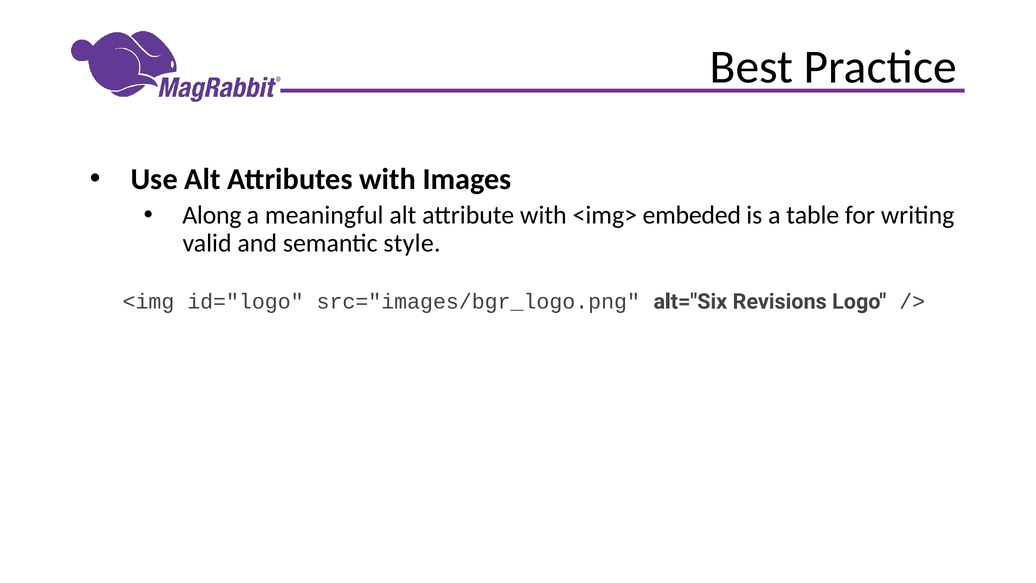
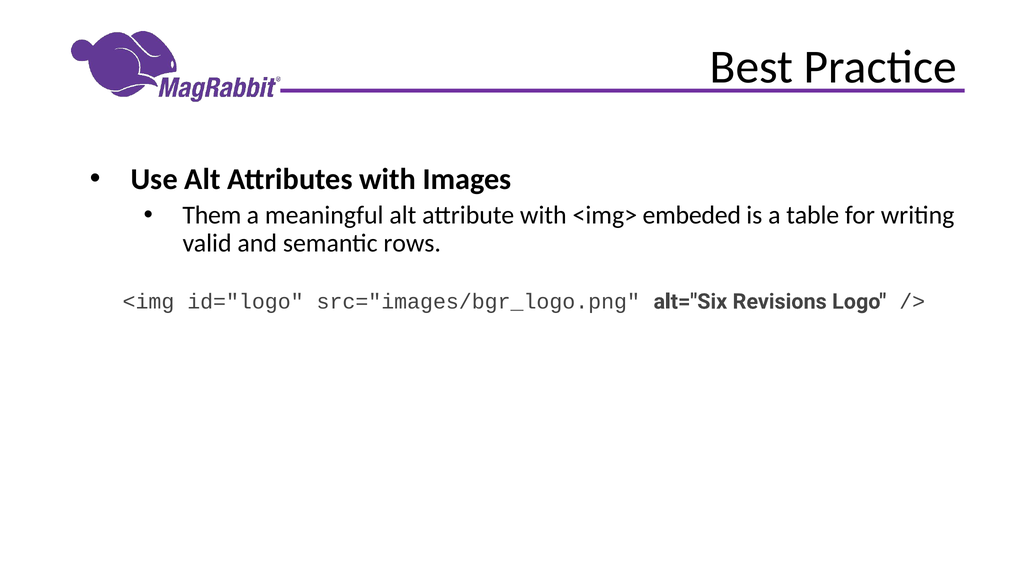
Along: Along -> Them (212, 215)
style: style -> rows (412, 243)
